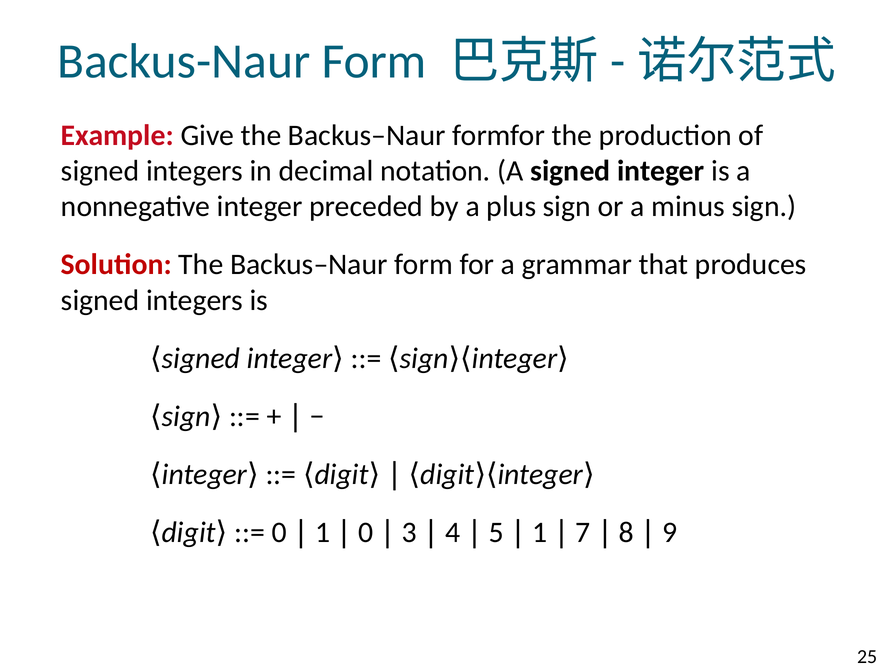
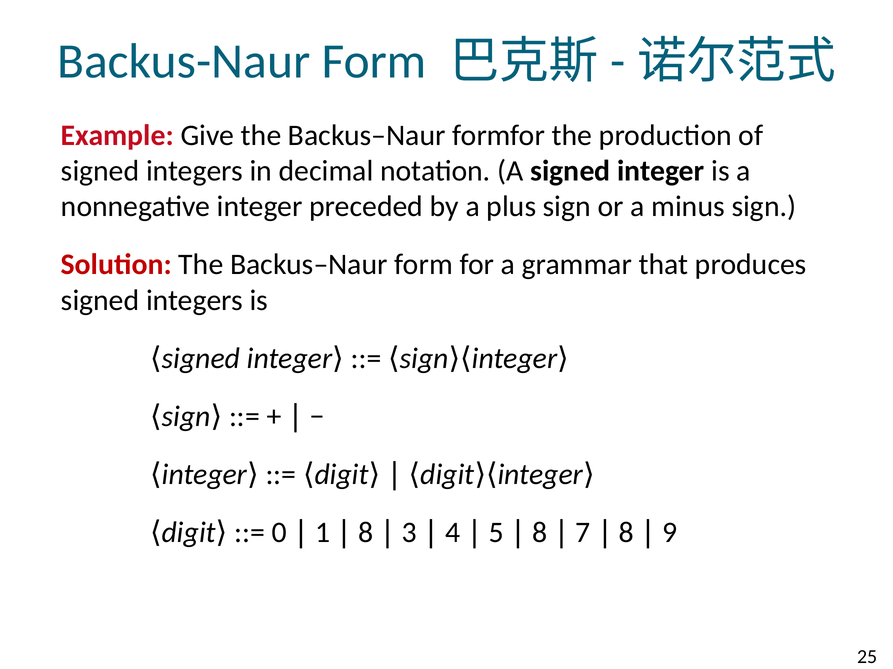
1 0: 0 -> 8 (366, 533)
5 1: 1 -> 8 (540, 533)
